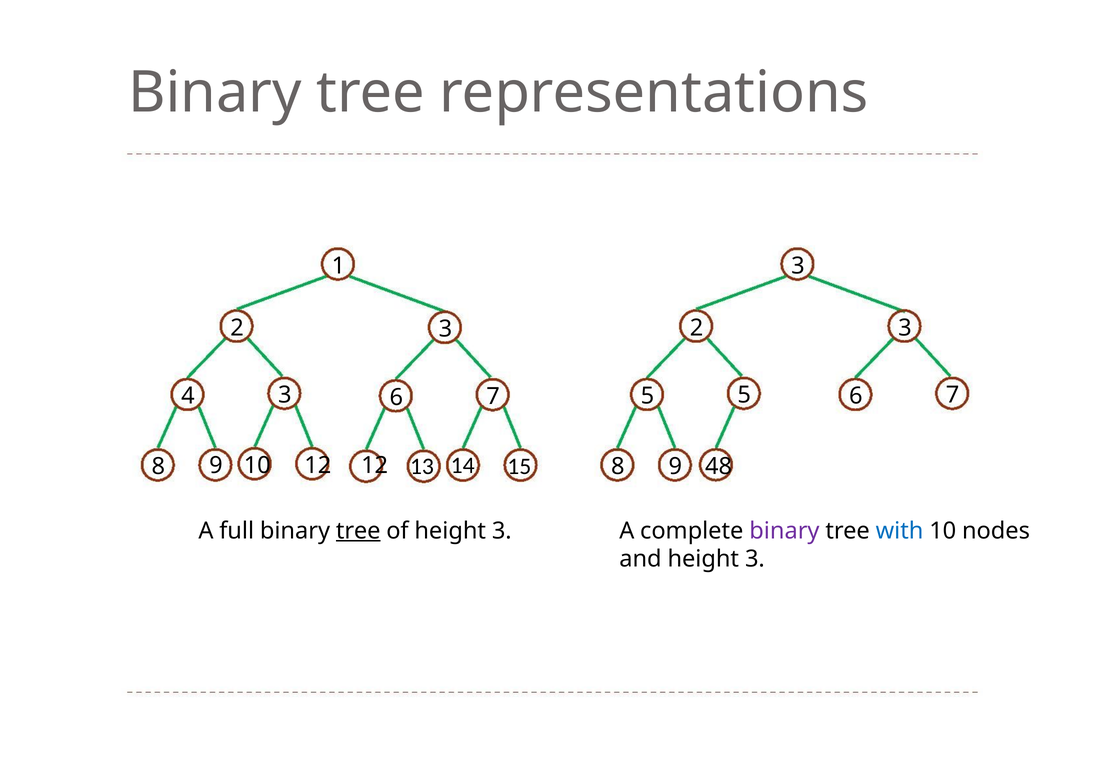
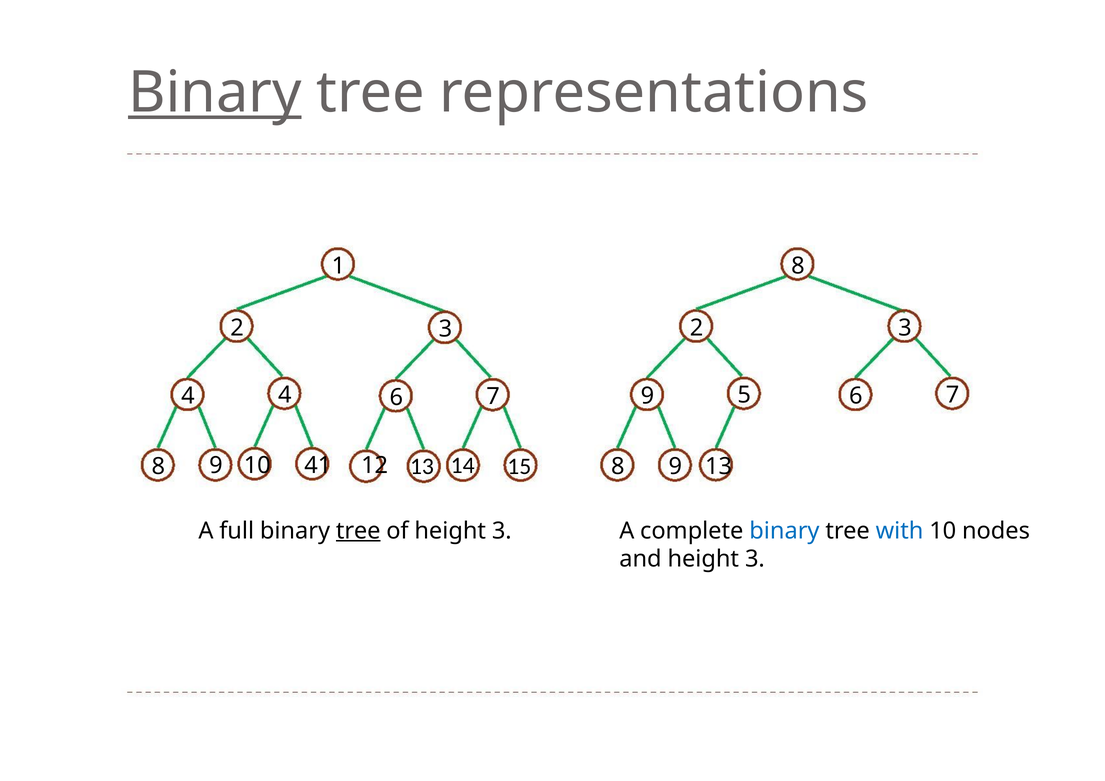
Binary underline: none -> present (215, 93)
1 3: 3 -> 8 (798, 266)
4 3: 3 -> 4 (285, 395)
7 5: 5 -> 9 (647, 396)
10 12: 12 -> 41 (318, 465)
9 48: 48 -> 13 (719, 466)
binary colour: purple -> blue (784, 531)
